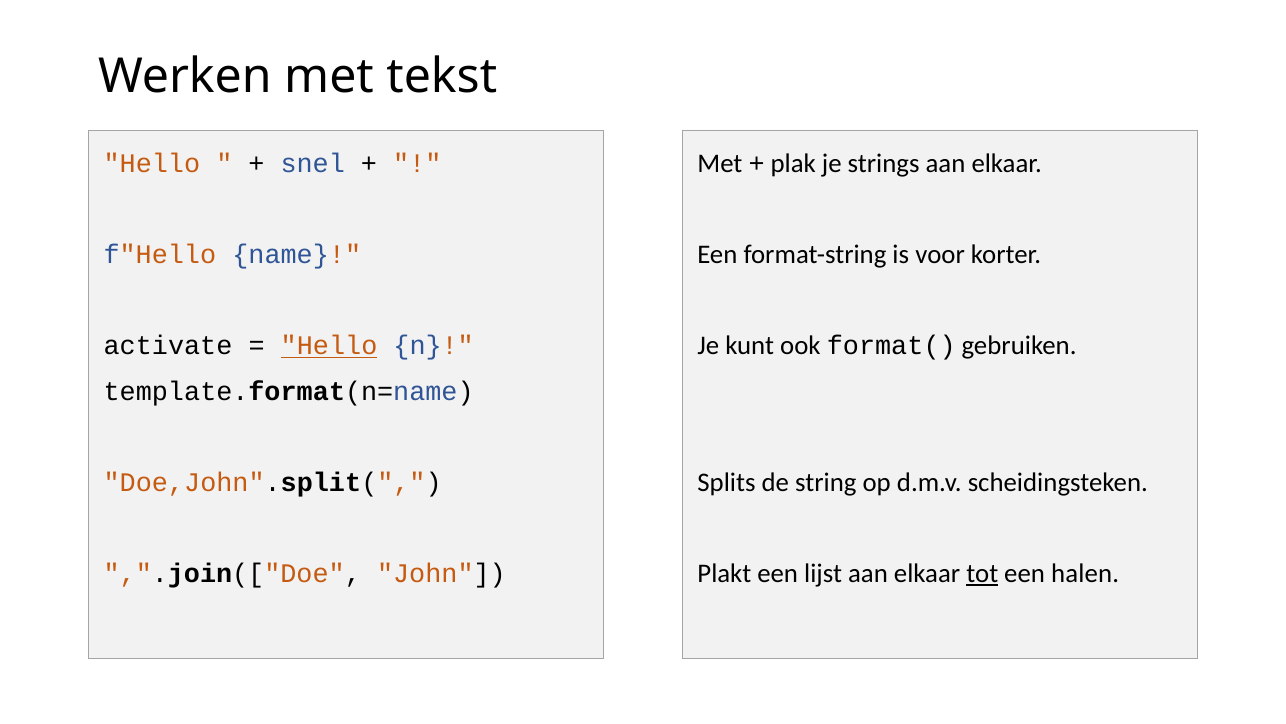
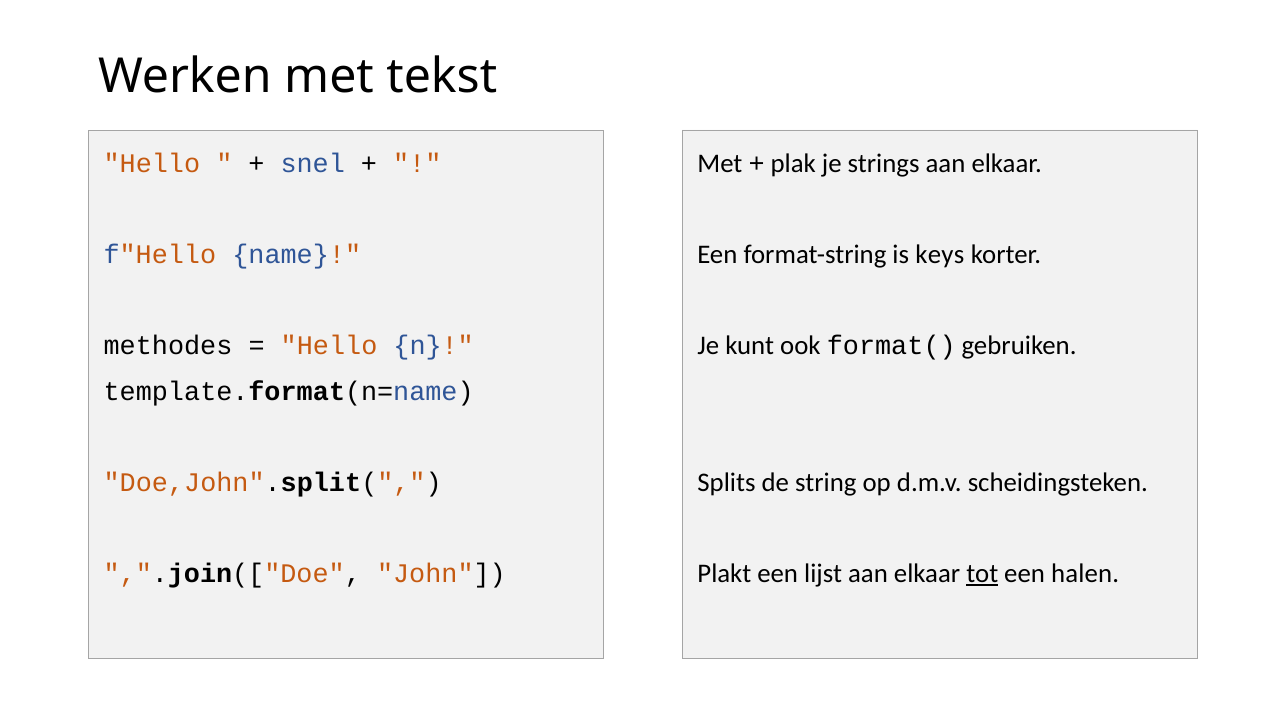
voor: voor -> keys (940, 254)
activate: activate -> methodes (168, 346)
Hello underline: present -> none (329, 346)
